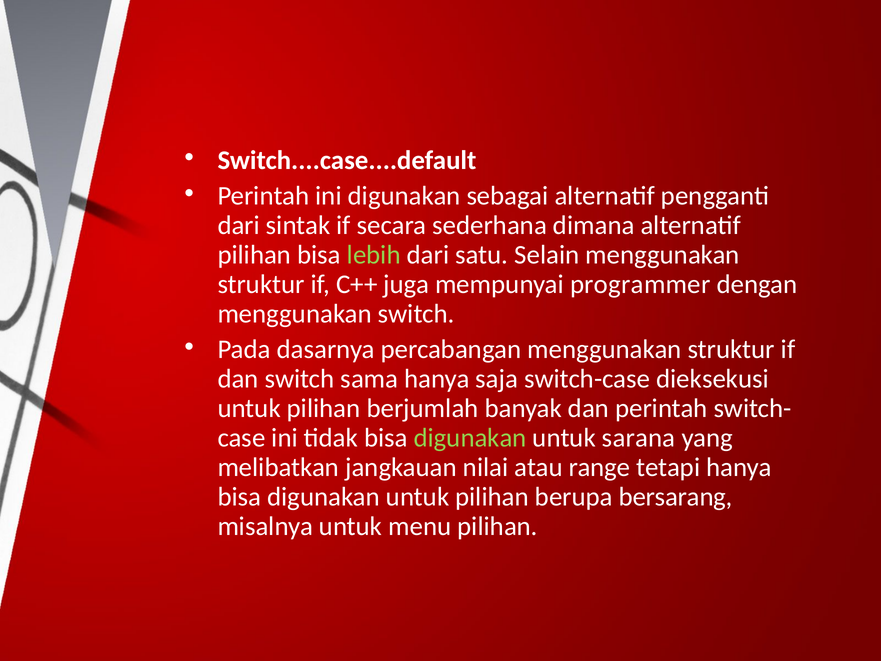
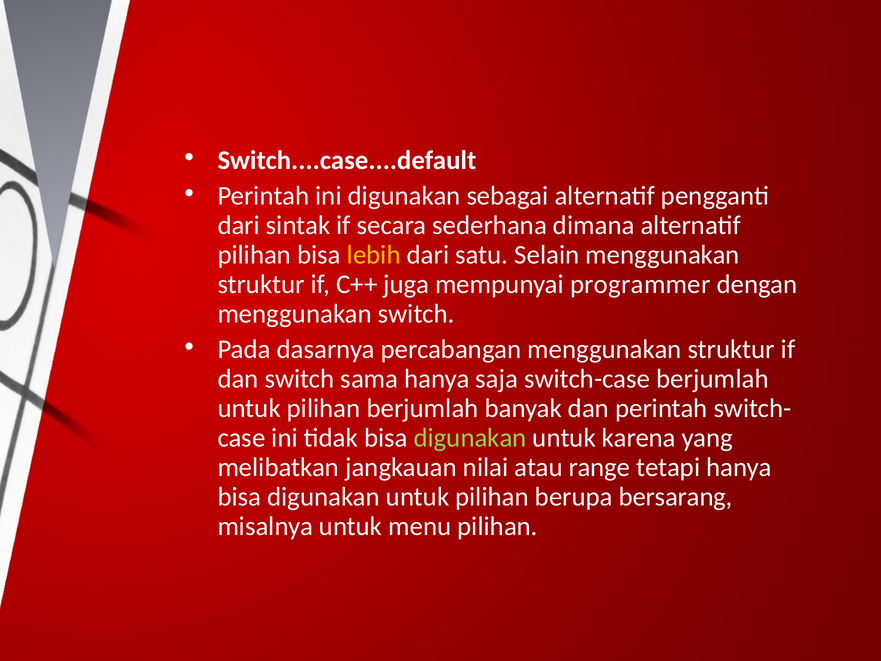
lebih colour: light green -> yellow (374, 255)
switch-case dieksekusi: dieksekusi -> berjumlah (713, 379)
sarana: sarana -> karena (639, 438)
